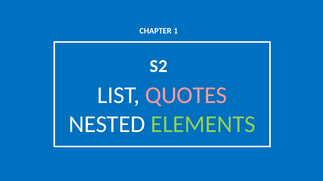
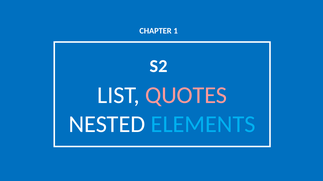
ELEMENTS colour: light green -> light blue (203, 125)
